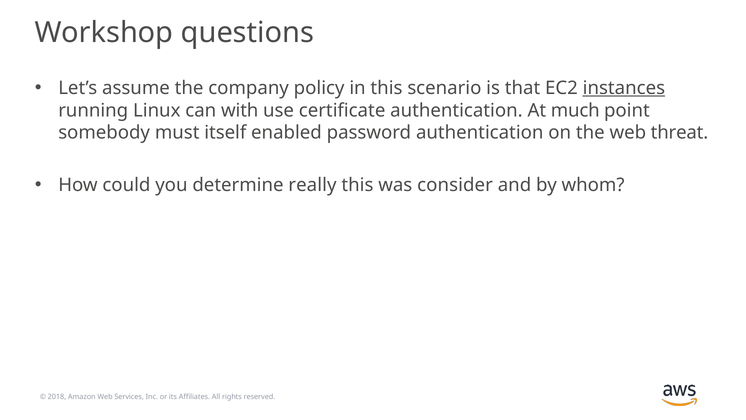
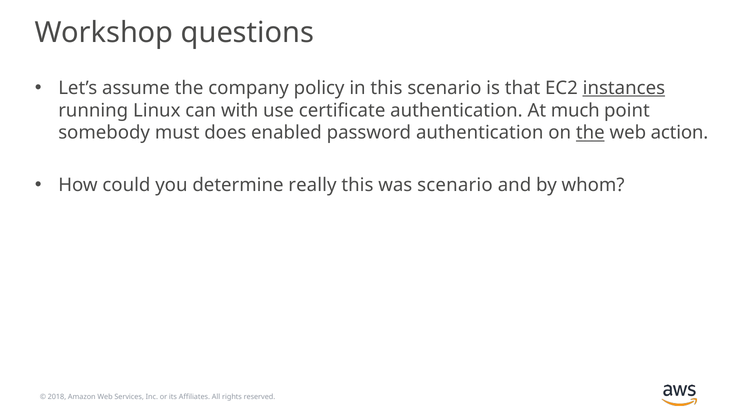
itself: itself -> does (225, 133)
the underline: none -> present (590, 133)
threat: threat -> action (680, 133)
was consider: consider -> scenario (455, 185)
